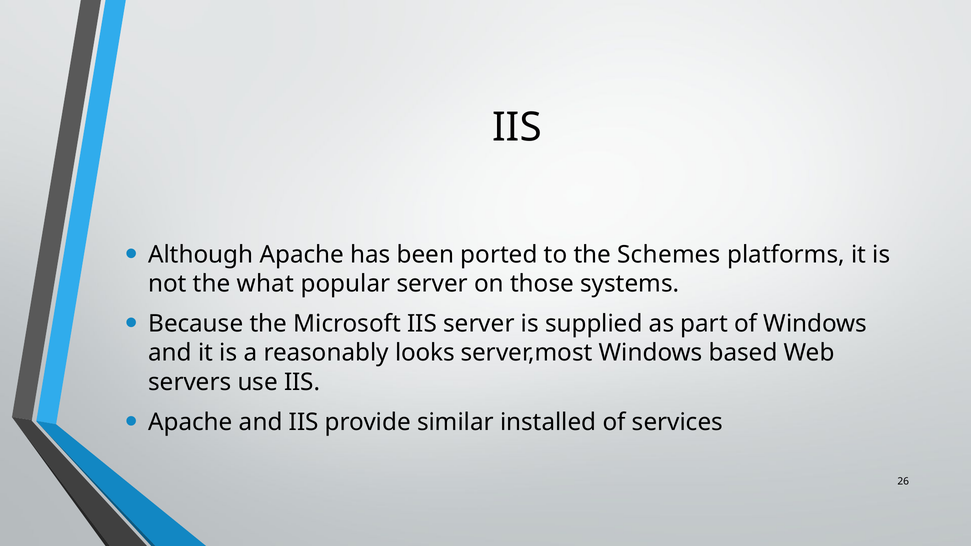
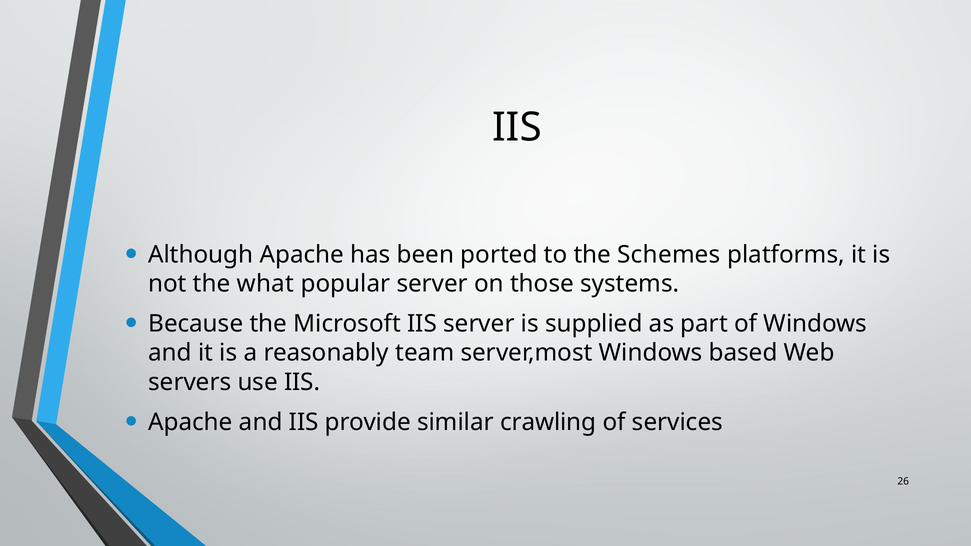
looks: looks -> team (425, 353)
installed: installed -> crawling (548, 422)
